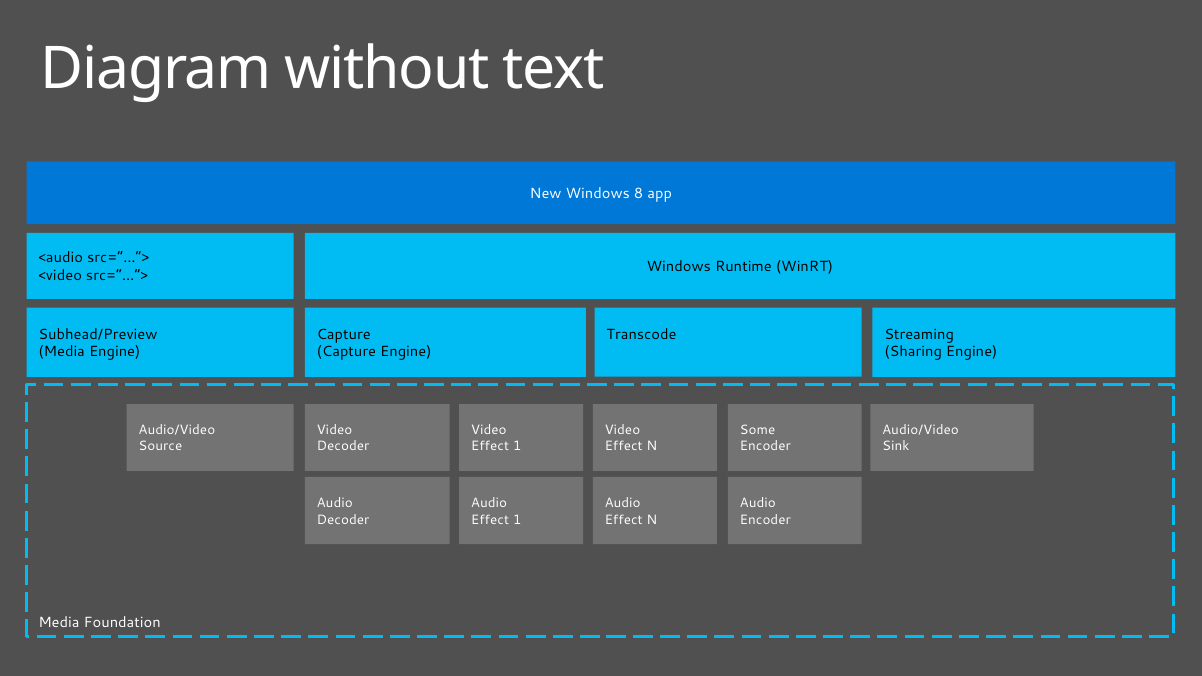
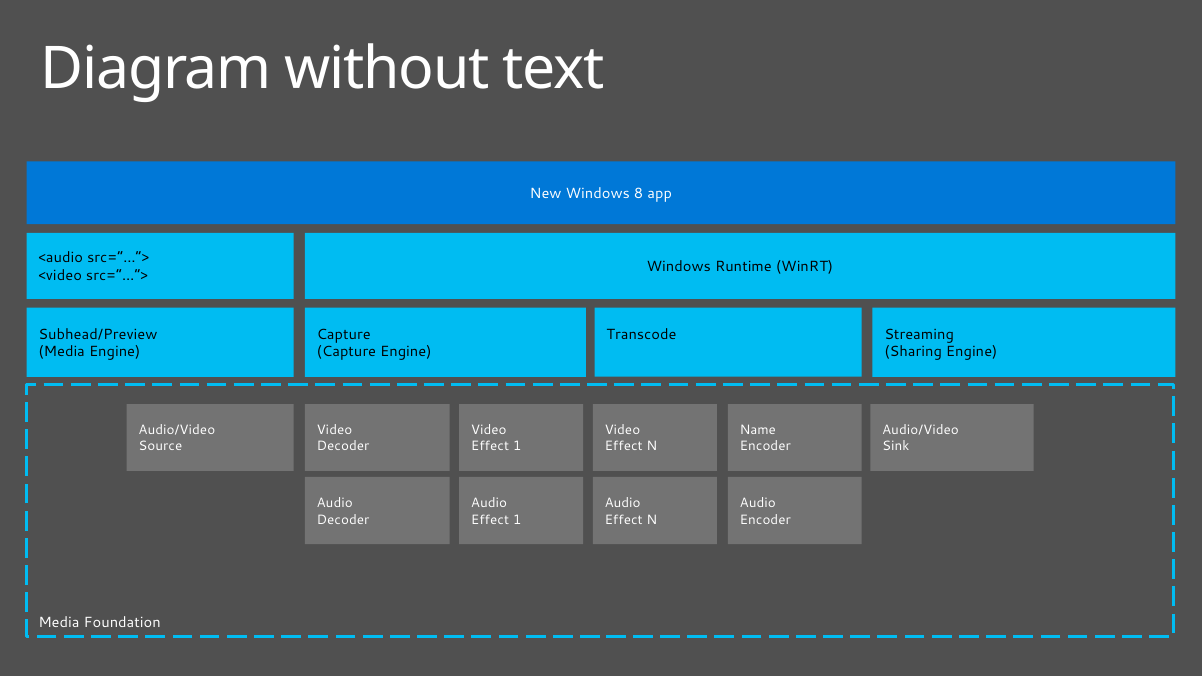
Some: Some -> Name (758, 430)
